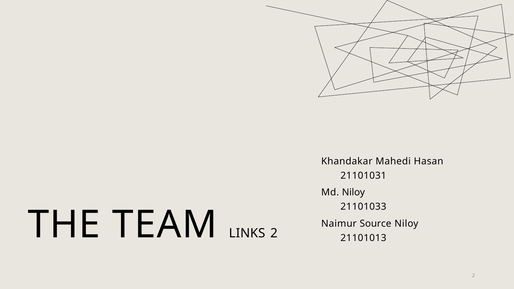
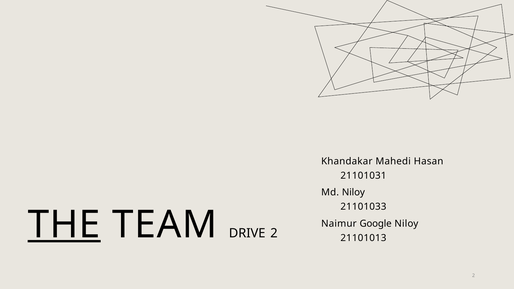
THE underline: none -> present (64, 225)
LINKS: LINKS -> DRIVE (247, 233)
Source: Source -> Google (376, 224)
